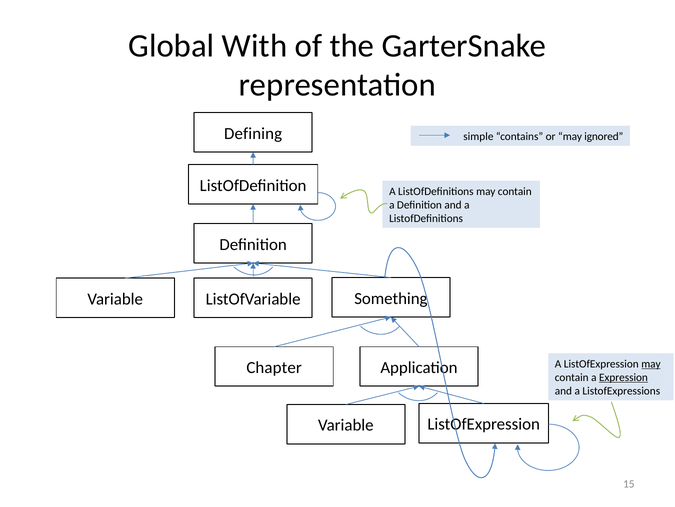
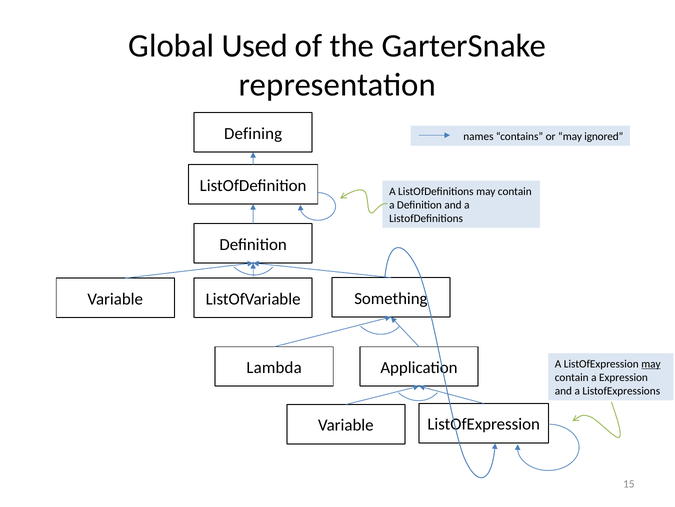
With: With -> Used (255, 46)
simple: simple -> names (478, 136)
Chapter: Chapter -> Lambda (274, 367)
Expression underline: present -> none (623, 377)
